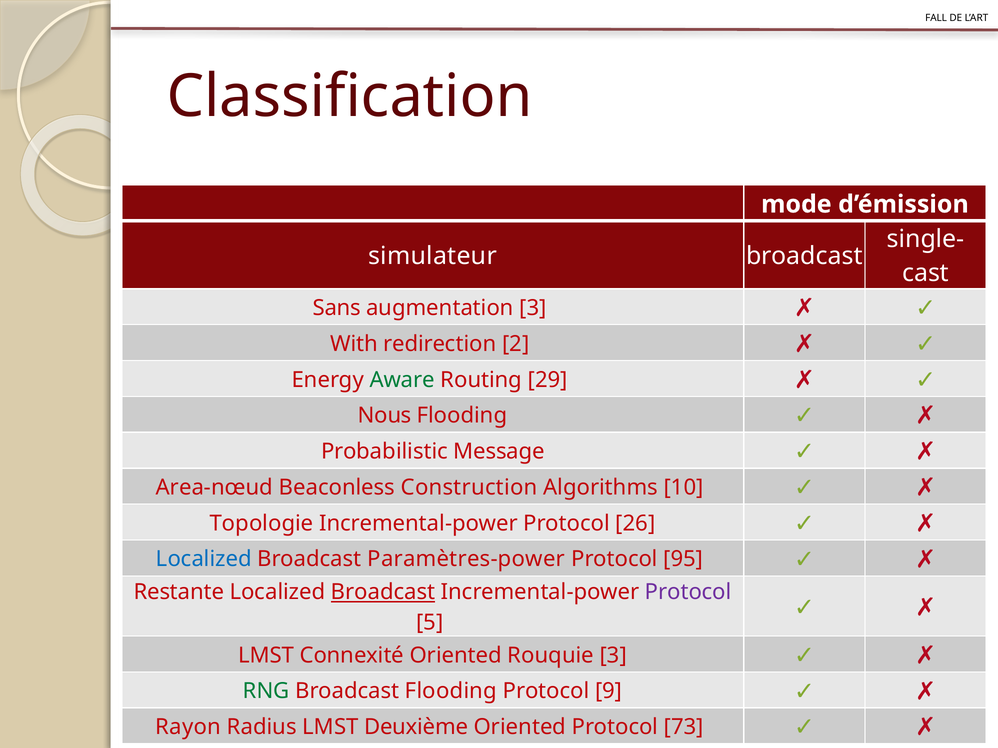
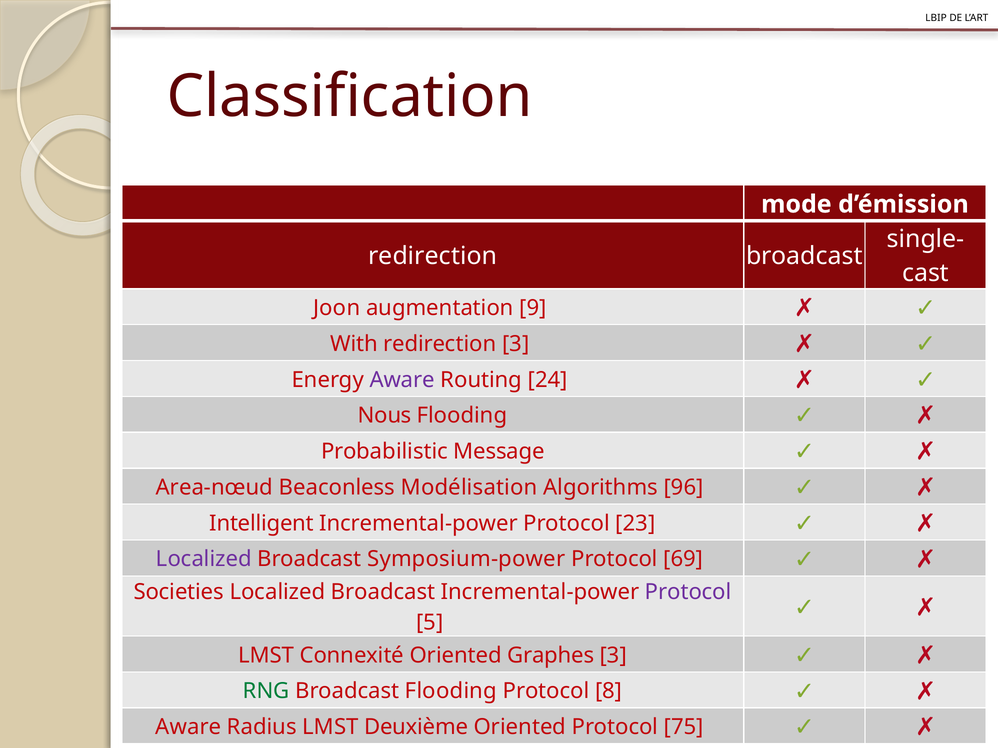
FALL: FALL -> LBIP (936, 18)
simulateur: simulateur -> redirection (433, 256)
Sans: Sans -> Joon (337, 308)
augmentation 3: 3 -> 9 (533, 308)
redirection 2: 2 -> 3 (516, 344)
Aware colour: green -> purple (402, 380)
Routing 29: 29 -> 24 (548, 380)
Construction: Construction -> Modélisation (469, 488)
10: 10 -> 96 (684, 488)
Topologie: Topologie -> Intelligent (262, 524)
26: 26 -> 23 (635, 524)
Localized colour: blue -> purple (204, 560)
Paramètres-power: Paramètres-power -> Symposium-power (466, 560)
95: 95 -> 69 (683, 560)
Restante: Restante -> Societies (179, 593)
Broadcast underline: present -> none (383, 593)
Rouquie: Rouquie -> Graphes (551, 656)
9: 9 -> 8 (609, 692)
Rayon: Rayon -> Aware (188, 728)
73: 73 -> 75 (684, 728)
